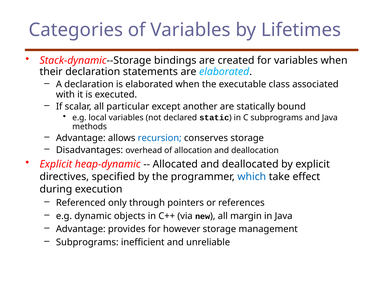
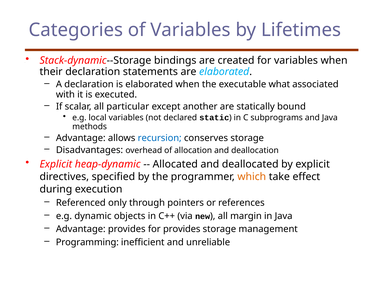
class: class -> what (279, 84)
which colour: blue -> orange (252, 176)
for however: however -> provides (182, 229)
Subprograms: Subprograms -> Programming (87, 242)
